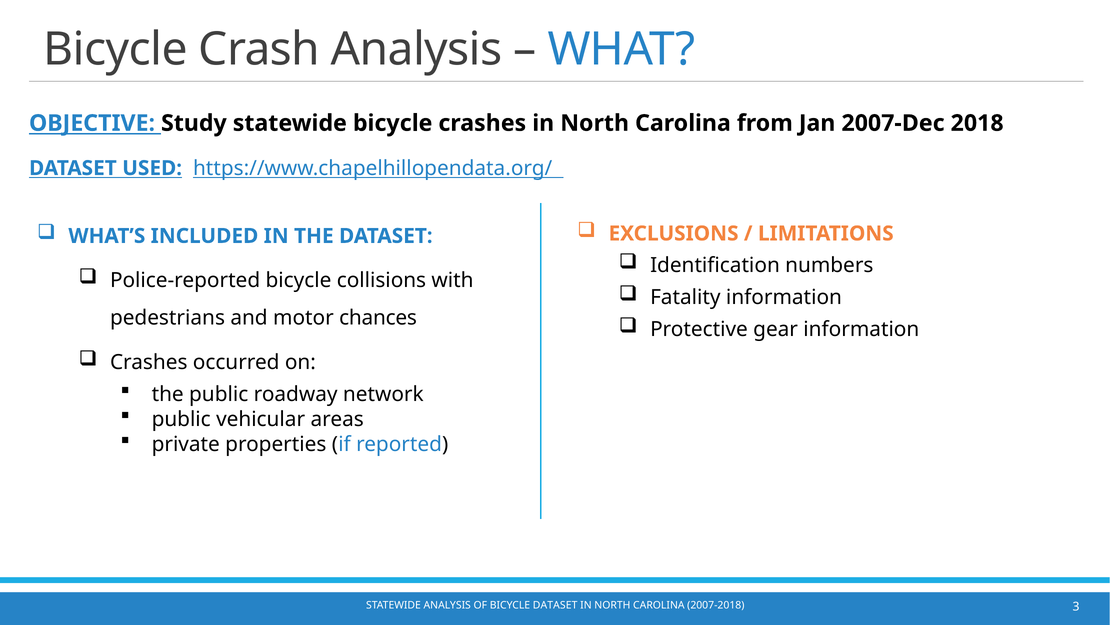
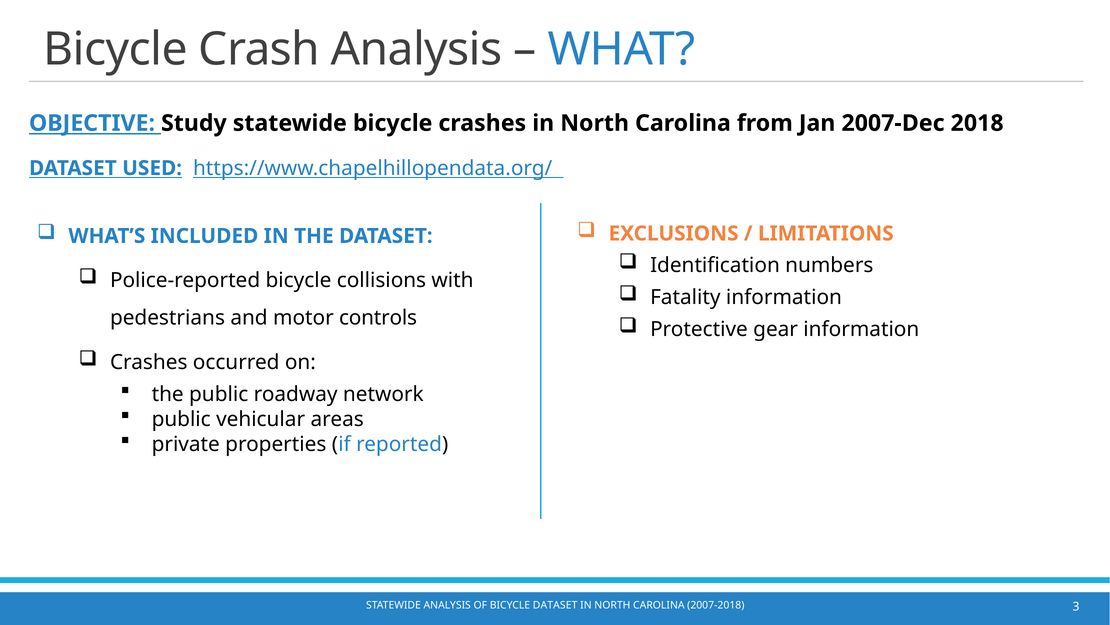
chances: chances -> controls (378, 318)
